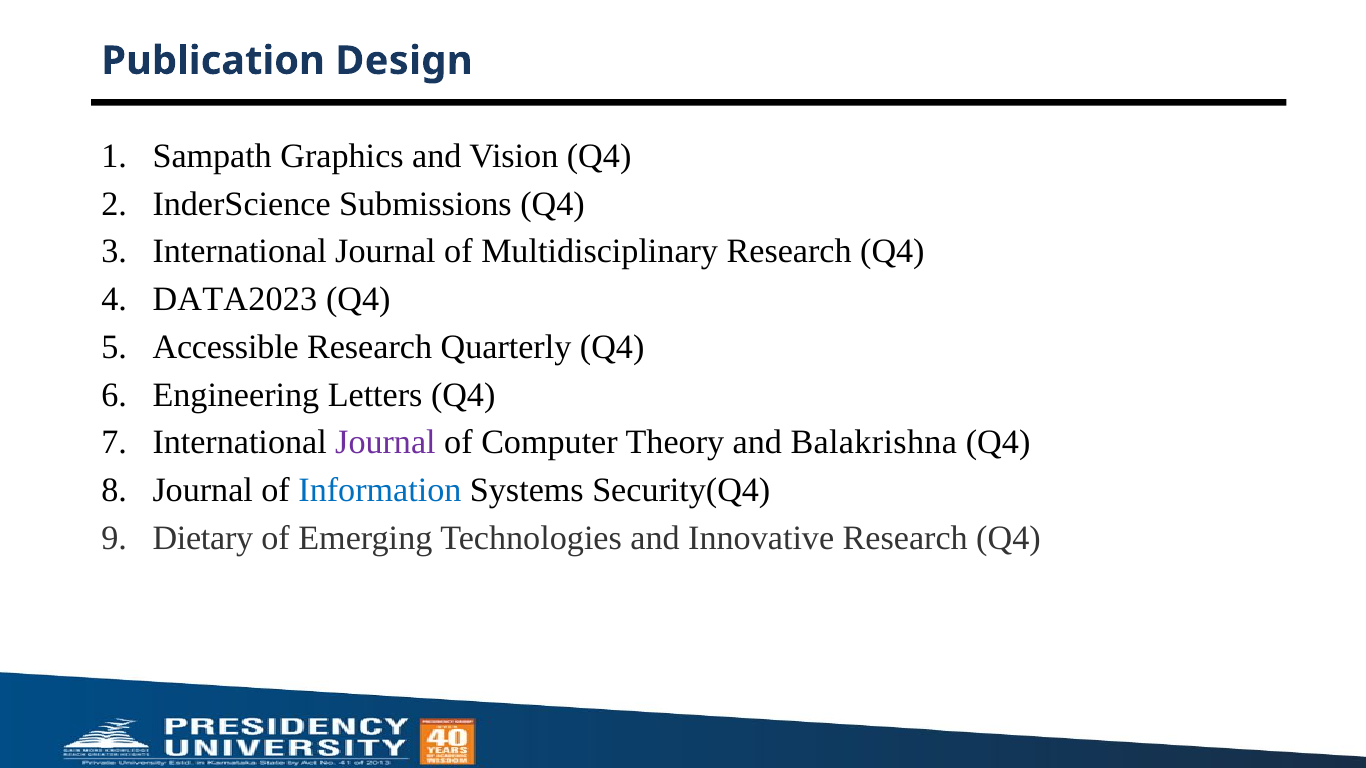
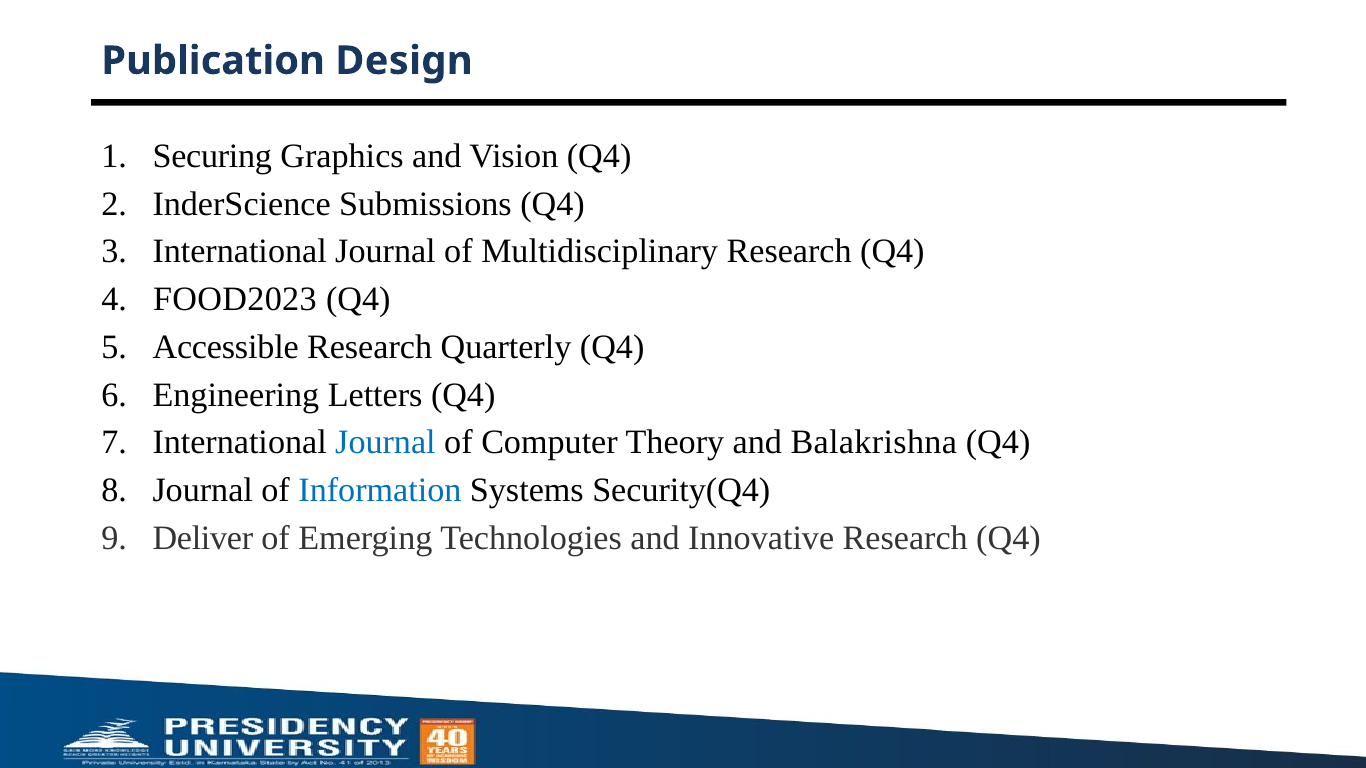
Sampath: Sampath -> Securing (212, 156)
DATA2023: DATA2023 -> FOOD2023 (235, 299)
Journal colour: purple -> blue (385, 443)
Dietary: Dietary -> Deliver (203, 538)
